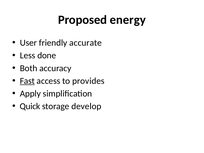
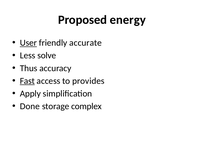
User underline: none -> present (28, 43)
done: done -> solve (47, 55)
Both: Both -> Thus (29, 68)
Quick: Quick -> Done (30, 106)
develop: develop -> complex (86, 106)
